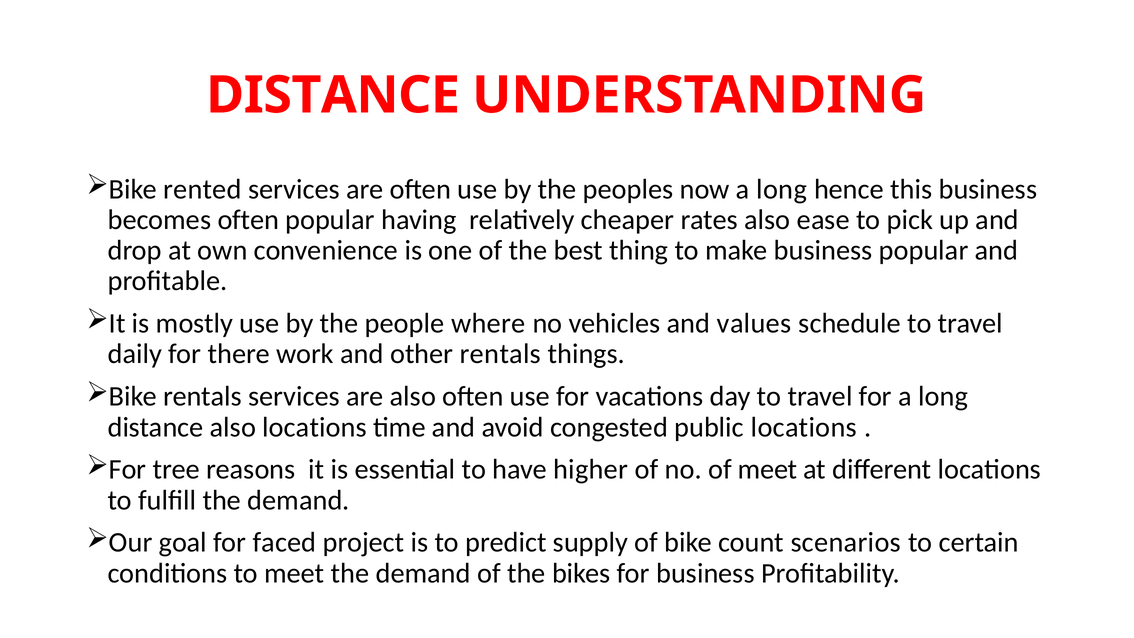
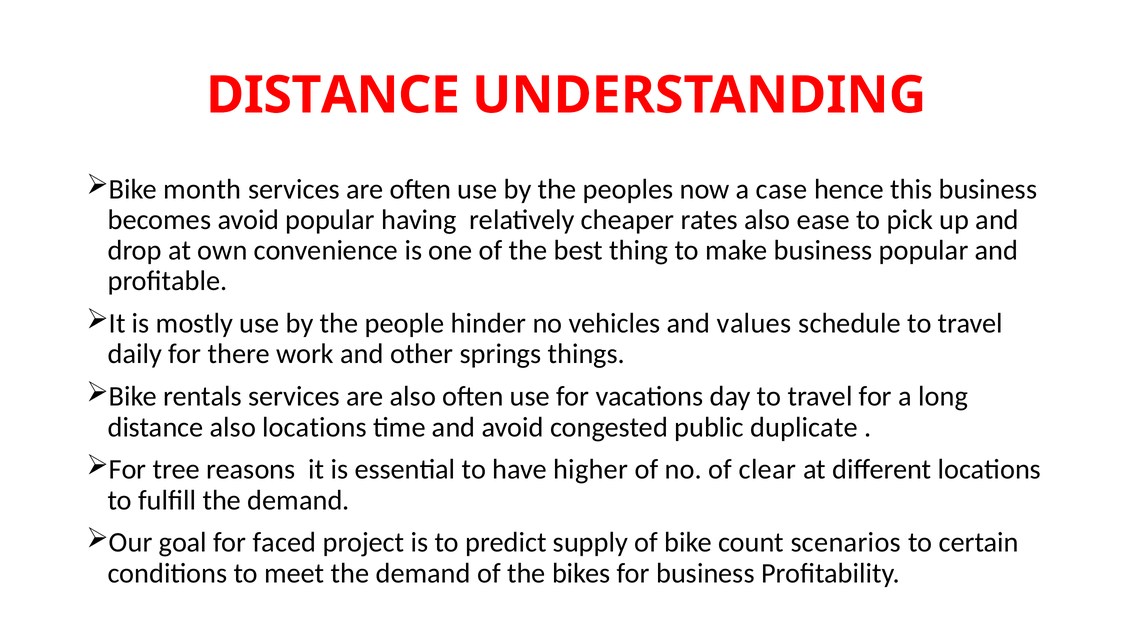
rented: rented -> month (202, 189)
now a long: long -> case (782, 189)
becomes often: often -> avoid (248, 220)
where: where -> hinder (488, 323)
other rentals: rentals -> springs (501, 354)
public locations: locations -> duplicate (804, 427)
of meet: meet -> clear (767, 469)
